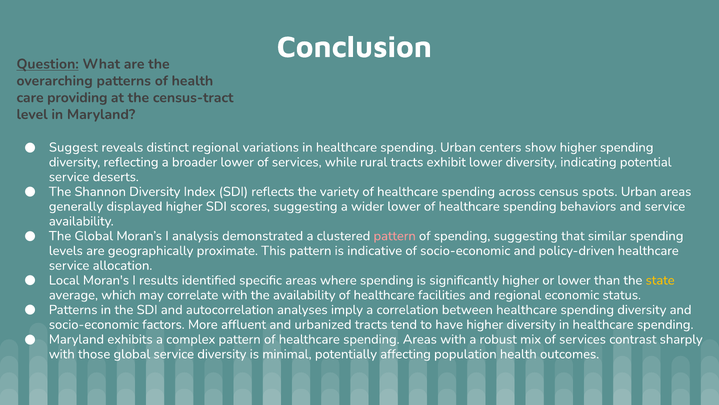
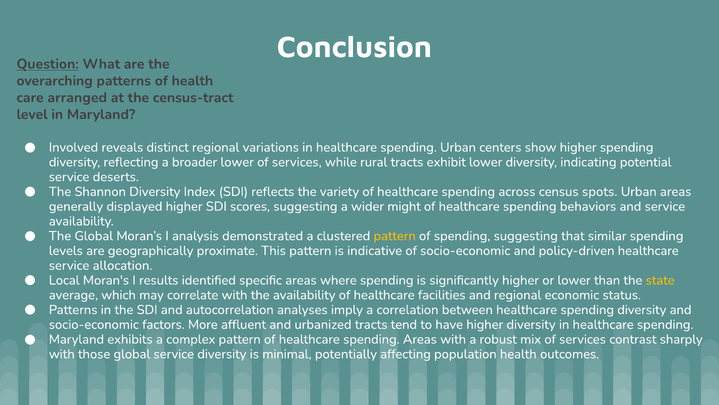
providing: providing -> arranged (77, 97)
Suggest: Suggest -> Involved (74, 147)
wider lower: lower -> might (404, 206)
pattern colour: pink -> yellow (395, 236)
